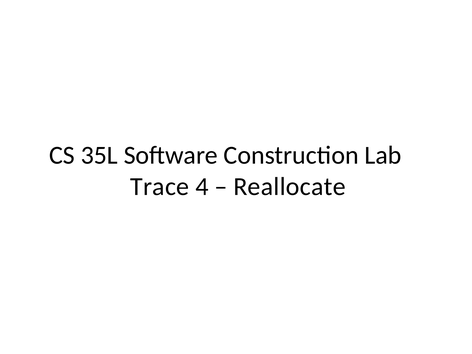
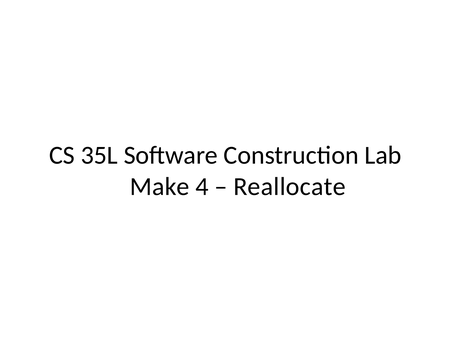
Trace: Trace -> Make (160, 187)
